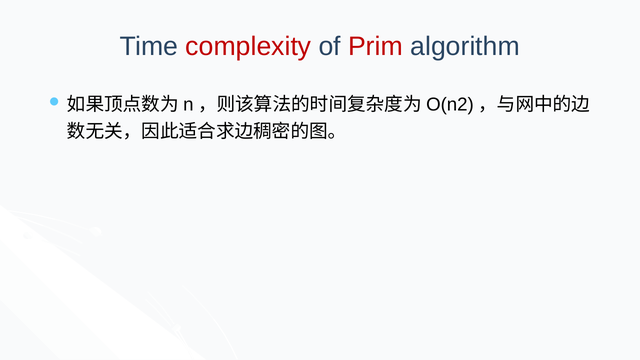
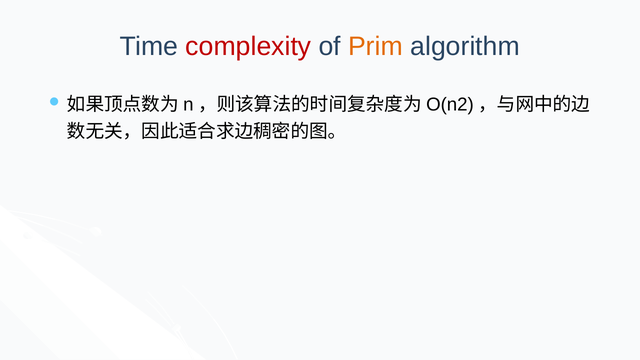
Prim colour: red -> orange (376, 46)
